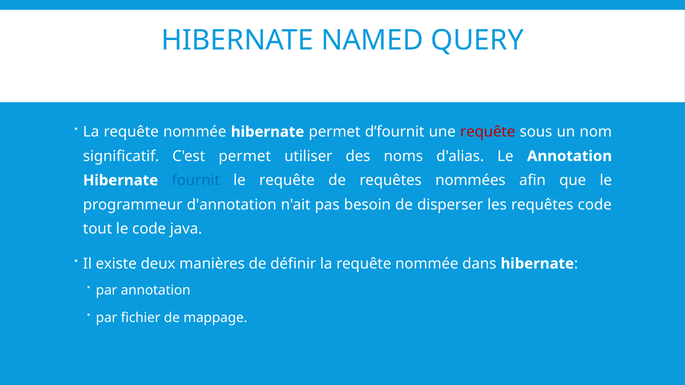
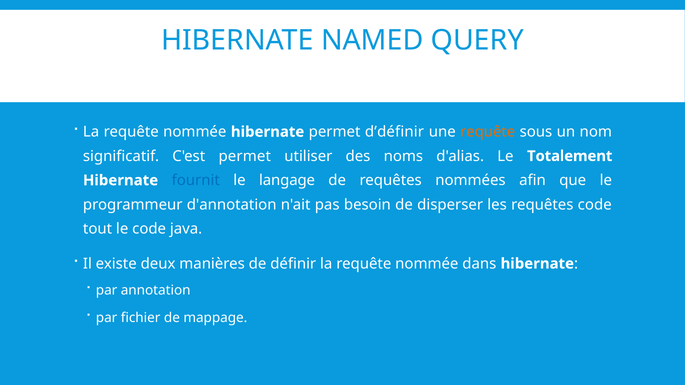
d’fournit: d’fournit -> d’définir (395, 132)
requête colour: red -> orange (488, 132)
Le Annotation: Annotation -> Totalement (570, 156)
le requête: requête -> langage (287, 180)
